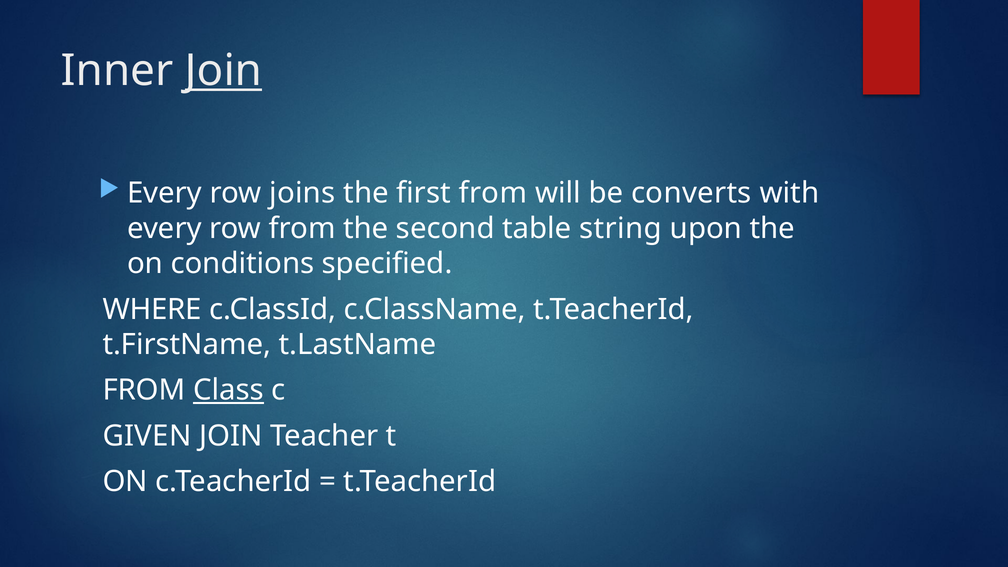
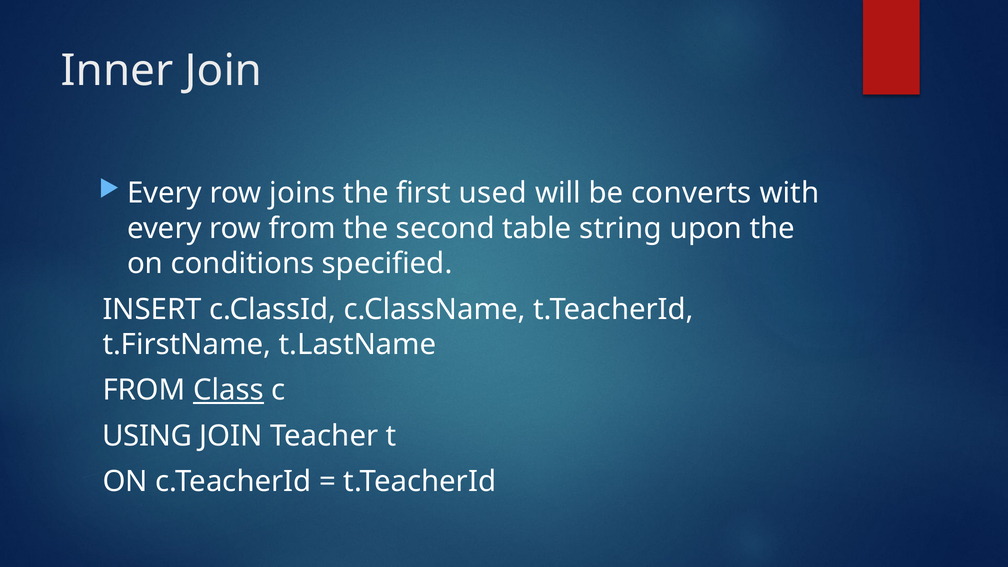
Join underline: present -> none (224, 71)
first from: from -> used (493, 193)
WHERE: WHERE -> INSERT (152, 309)
GIVEN: GIVEN -> USING (147, 436)
